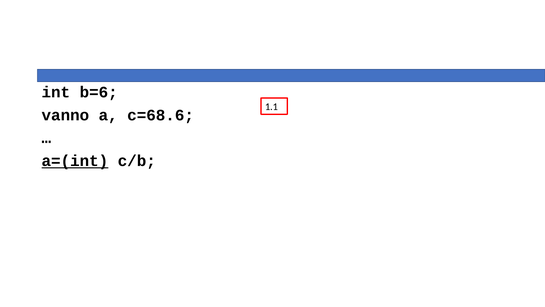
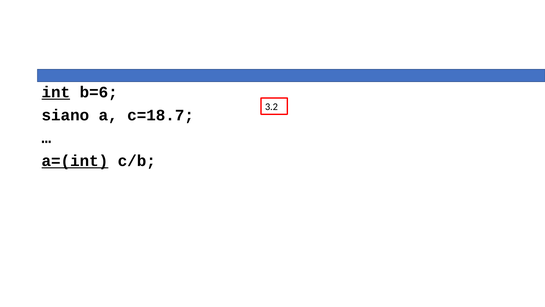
int underline: none -> present (56, 92)
1.1: 1.1 -> 3.2 (271, 107)
vanno: vanno -> siano (65, 115)
c=68.6: c=68.6 -> c=18.7 (161, 115)
